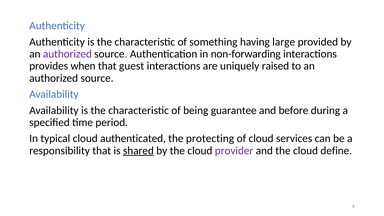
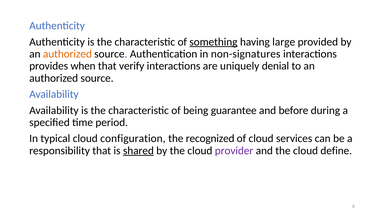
something underline: none -> present (213, 42)
authorized colour: purple -> orange (67, 54)
non-forwarding: non-forwarding -> non-signatures (246, 54)
guest: guest -> verify (132, 66)
raised: raised -> denial (275, 66)
authenticated: authenticated -> configuration (133, 139)
protecting: protecting -> recognized (210, 139)
